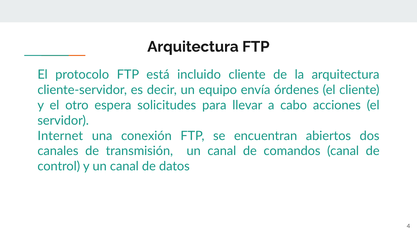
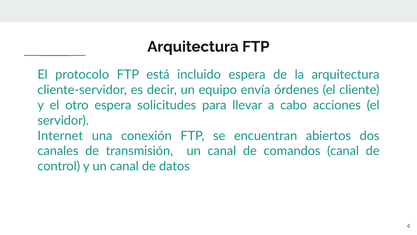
incluido cliente: cliente -> espera (247, 74)
